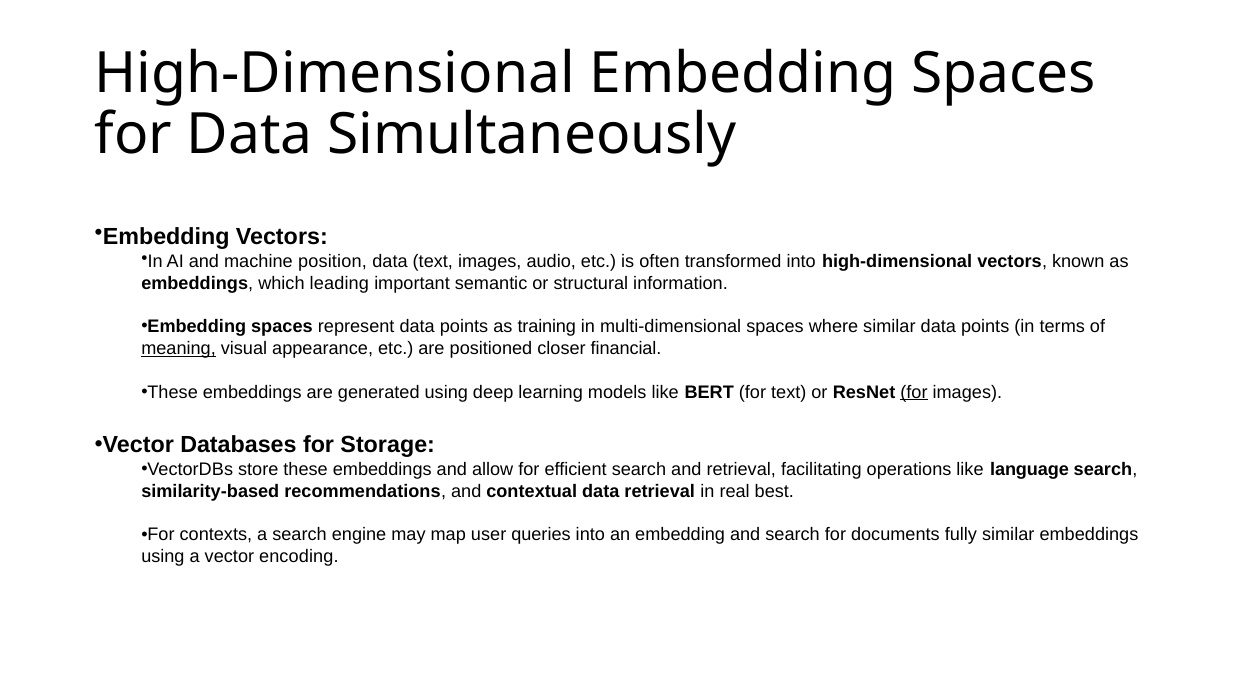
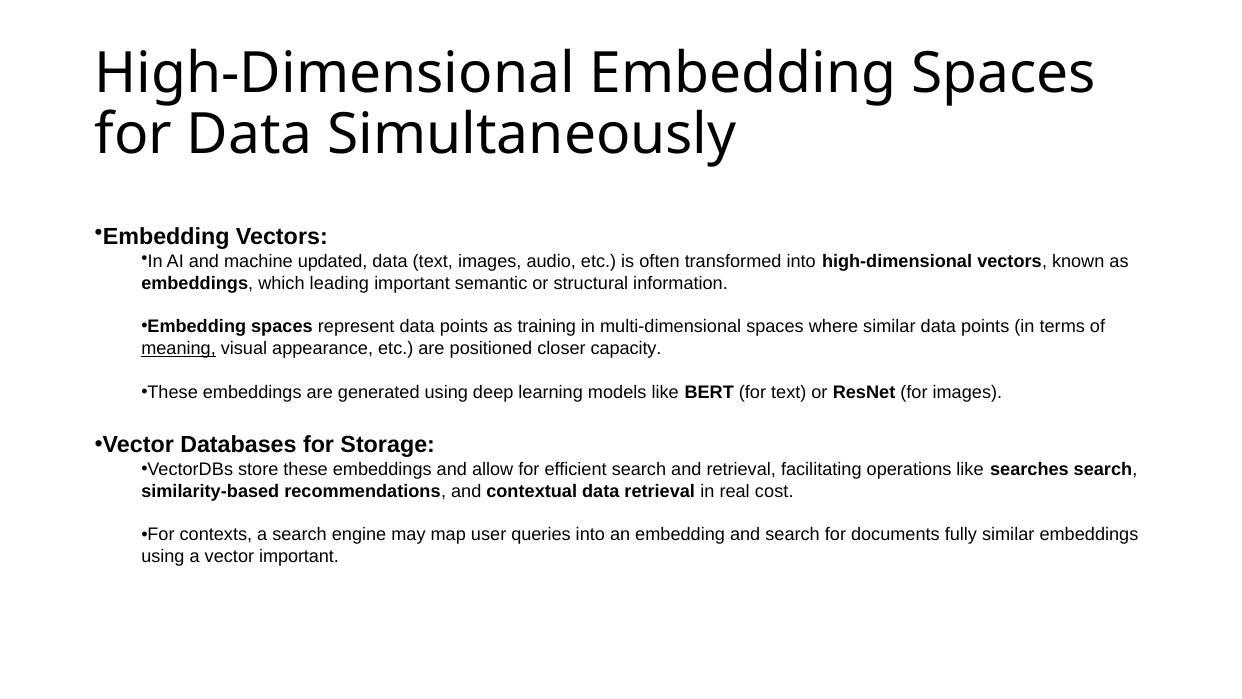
position: position -> updated (333, 261)
financial: financial -> capacity (626, 348)
for underline: present -> none (914, 392)
language: language -> searches (1029, 469)
best: best -> cost (774, 491)
vector encoding: encoding -> important (299, 556)
